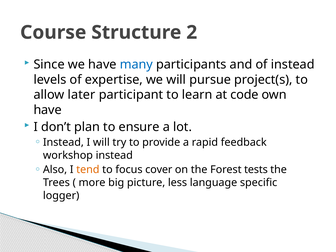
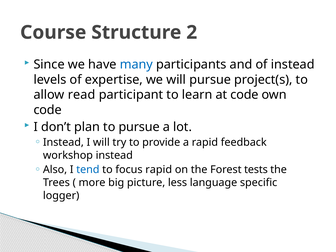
later: later -> read (82, 95)
have: have -> code (48, 110)
to ensure: ensure -> pursue (139, 127)
tend colour: orange -> blue (88, 170)
focus cover: cover -> rapid (159, 170)
